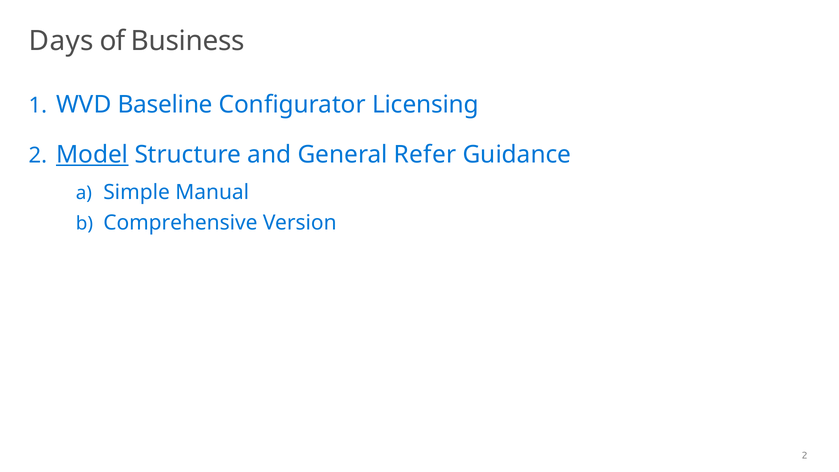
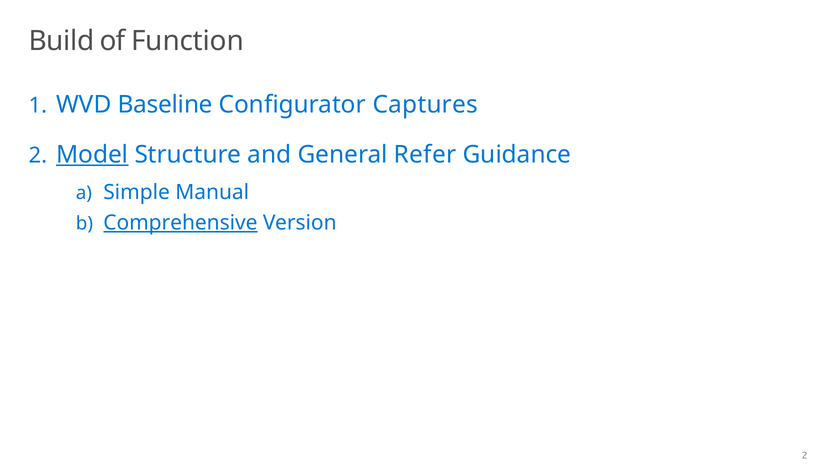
Days: Days -> Build (62, 41)
Business: Business -> Function (188, 41)
Licensing: Licensing -> Captures (425, 105)
Comprehensive underline: none -> present (180, 223)
